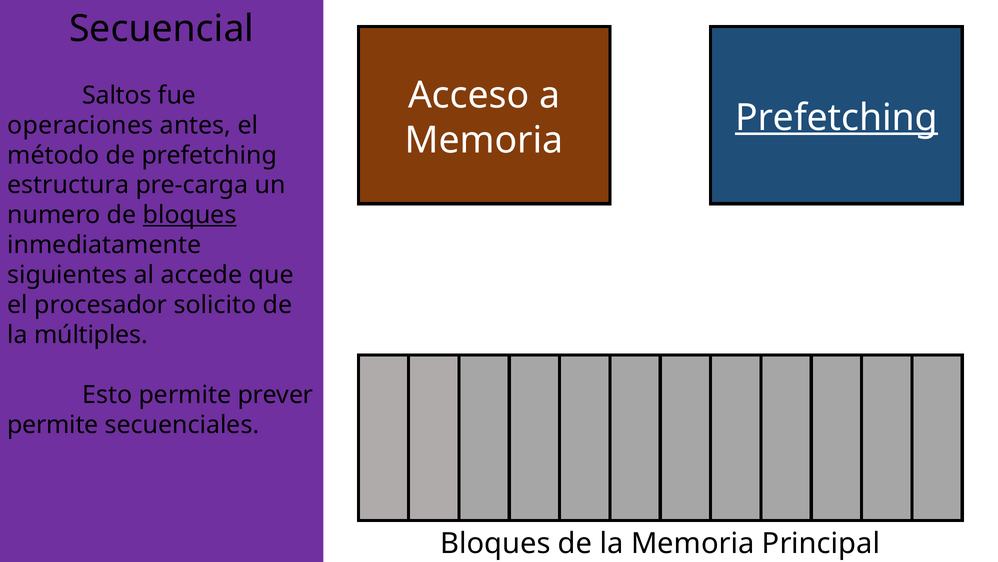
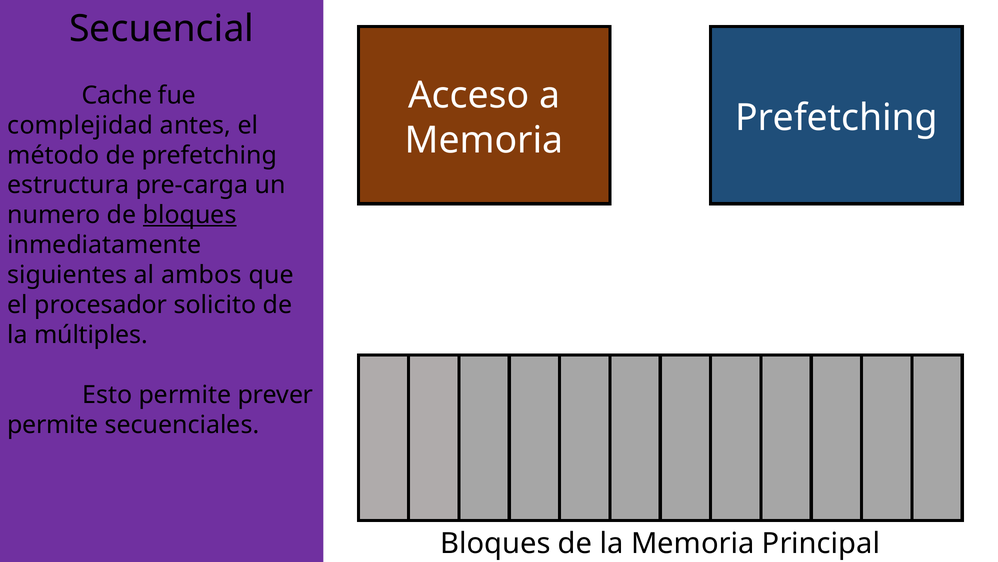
Saltos: Saltos -> Cache (117, 95)
Prefetching underline: present -> none (836, 118)
operaciones: operaciones -> complejidad (80, 125)
accede: accede -> ambos (201, 275)
